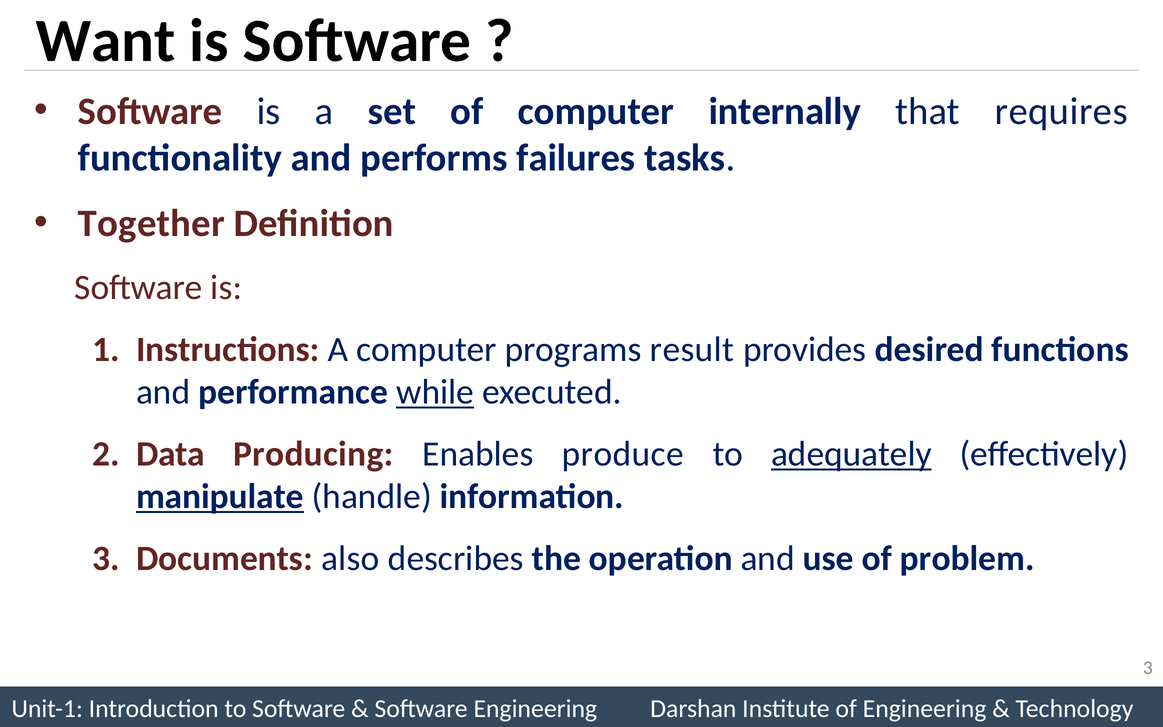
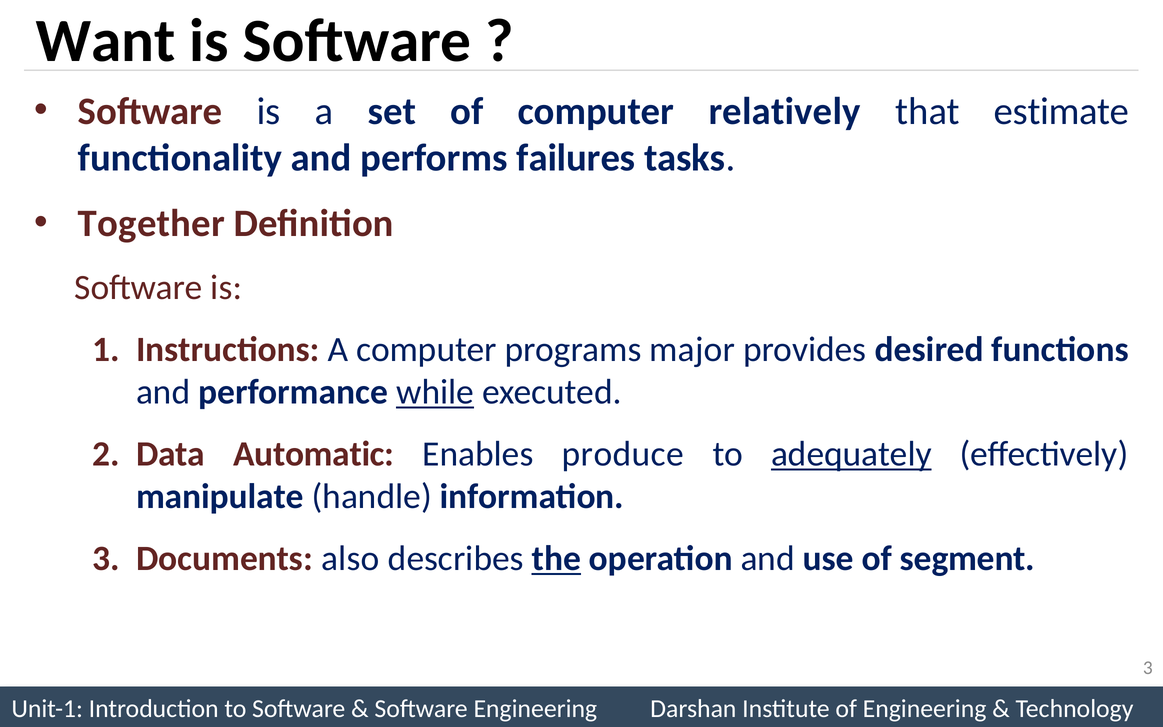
internally: internally -> relatively (785, 111)
requires: requires -> estimate (1062, 111)
result: result -> major (692, 349)
Producing: Producing -> Automatic (314, 454)
manipulate underline: present -> none (220, 497)
the underline: none -> present (556, 559)
problem: problem -> segment (967, 559)
